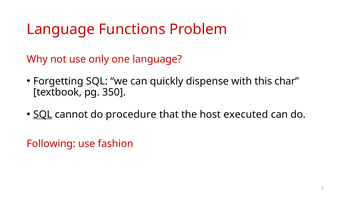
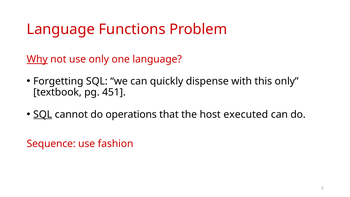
Why underline: none -> present (37, 59)
this char: char -> only (287, 81)
350: 350 -> 451 (114, 92)
procedure: procedure -> operations (131, 114)
Following: Following -> Sequence (51, 144)
